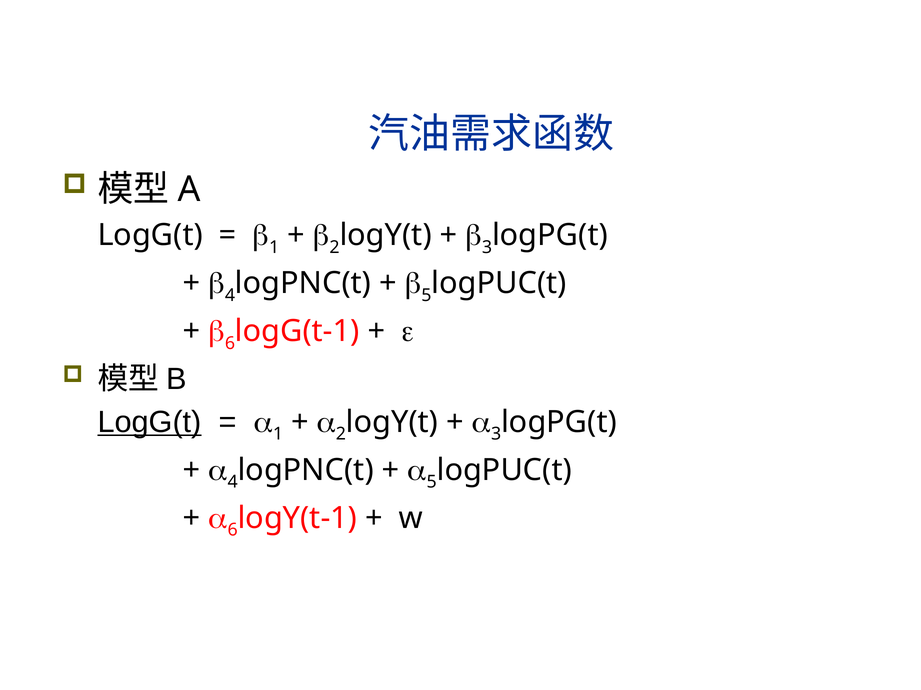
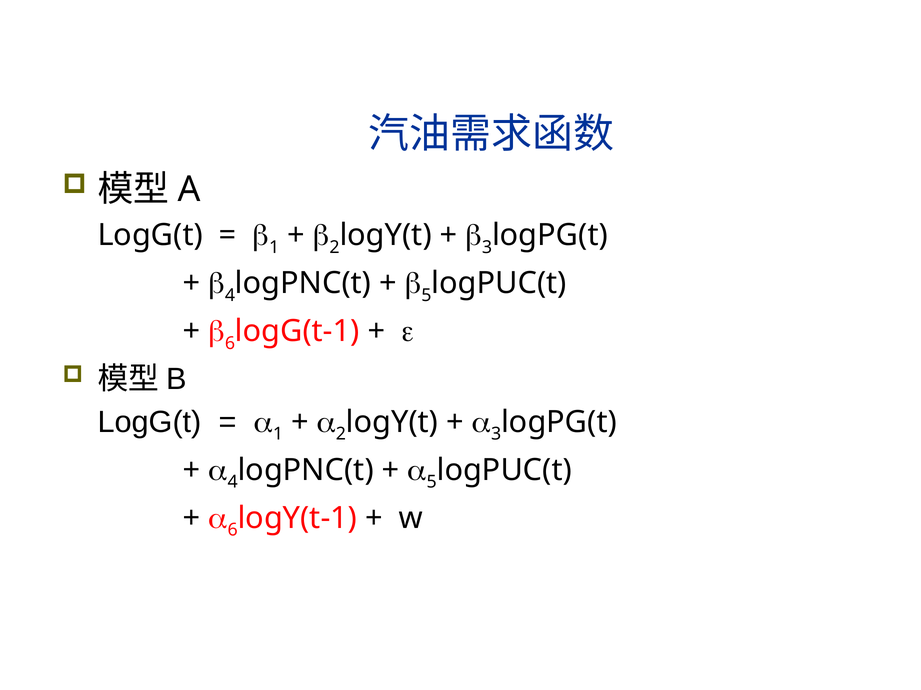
LogG(t underline: present -> none (150, 423)
